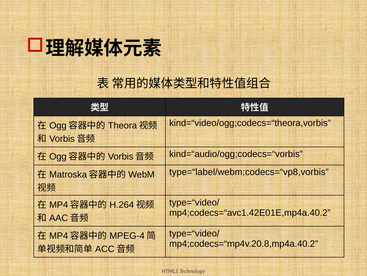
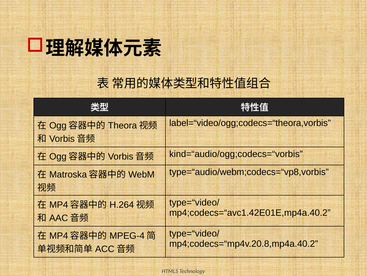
kind=“video/ogg;codecs=“theora,vorbis: kind=“video/ogg;codecs=“theora,vorbis -> label=“video/ogg;codecs=“theora,vorbis (250, 123)
type=“label/webm;codecs=“vp8,vorbis: type=“label/webm;codecs=“vp8,vorbis -> type=“audio/webm;codecs=“vp8,vorbis (249, 172)
